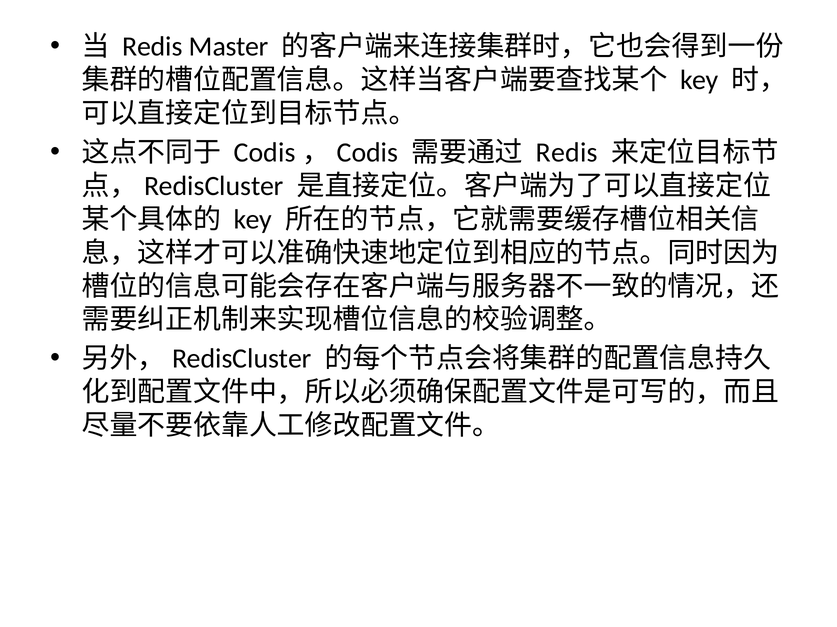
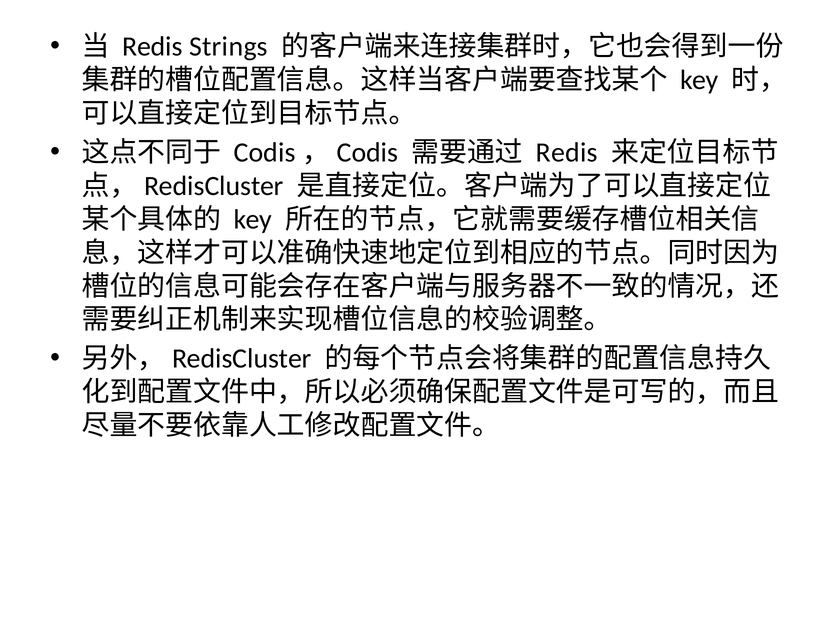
Master: Master -> Strings (229, 47)
